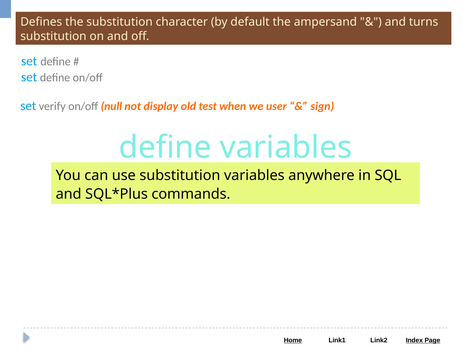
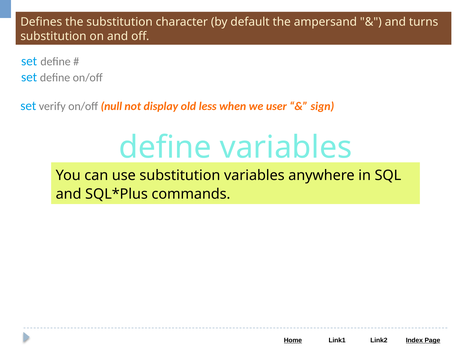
test: test -> less (208, 106)
